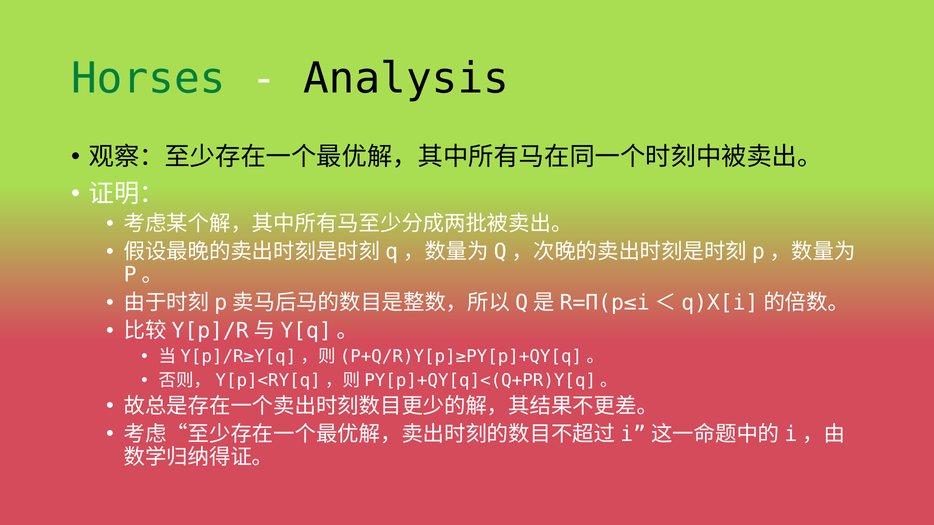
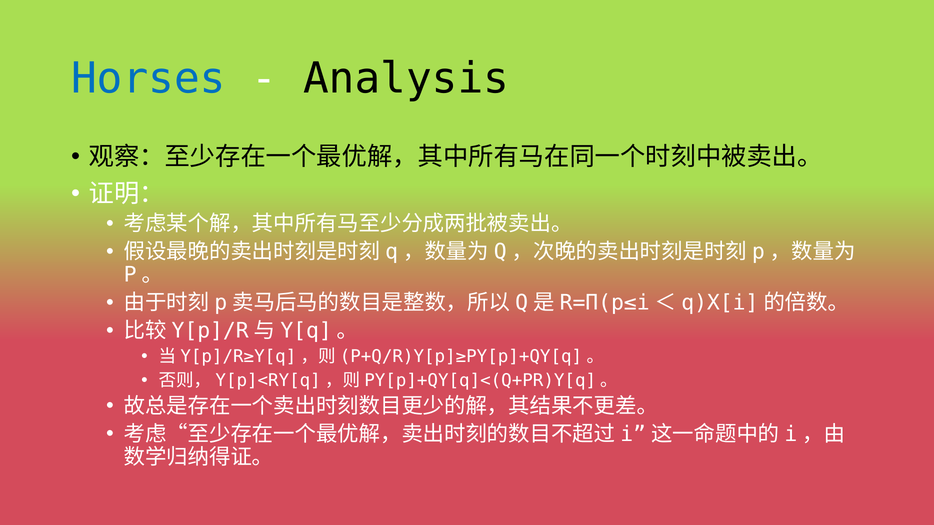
Horses colour: green -> blue (148, 78)
